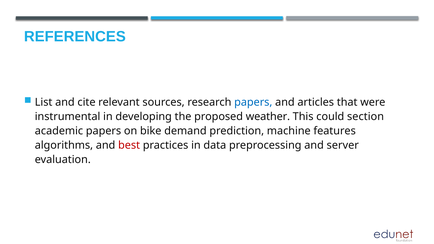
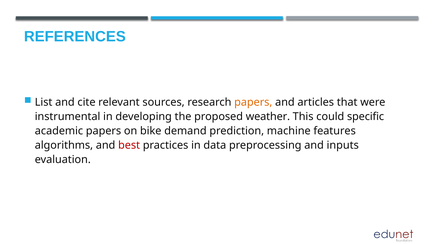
papers colour: blue -> orange (253, 102)
section: section -> specific (366, 117)
server: server -> inputs (343, 145)
